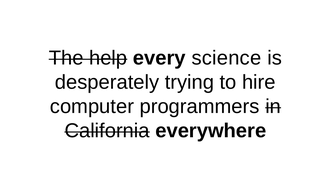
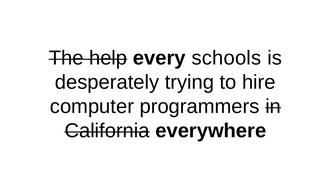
science: science -> schools (226, 58)
